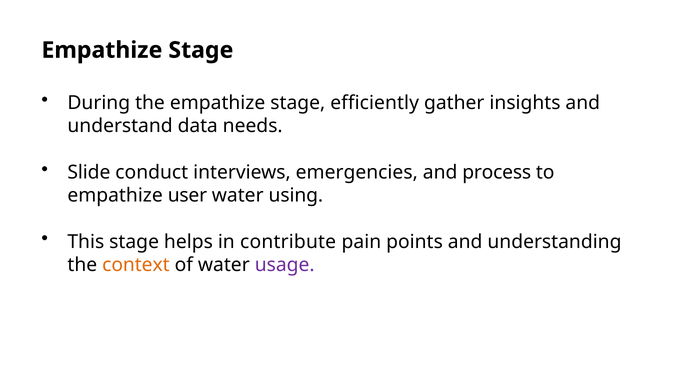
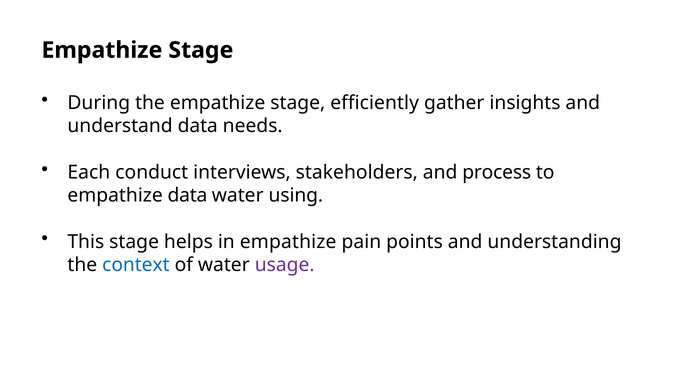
Slide: Slide -> Each (89, 172)
emergencies: emergencies -> stakeholders (357, 172)
empathize user: user -> data (187, 195)
in contribute: contribute -> empathize (288, 242)
context colour: orange -> blue (136, 265)
